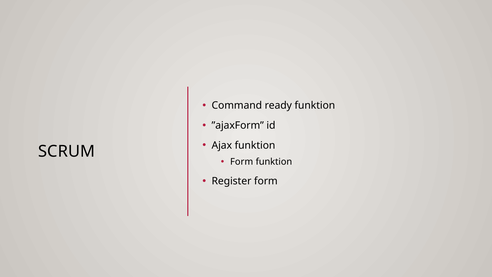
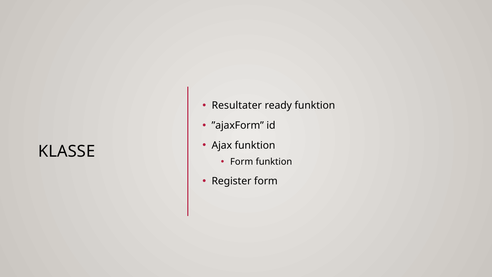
Command: Command -> Resultater (237, 106)
SCRUM: SCRUM -> KLASSE (67, 151)
